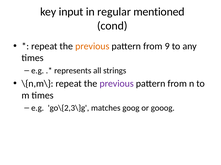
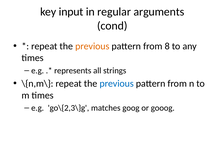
mentioned: mentioned -> arguments (159, 12)
9: 9 -> 8 (167, 46)
previous colour: purple -> blue (117, 84)
